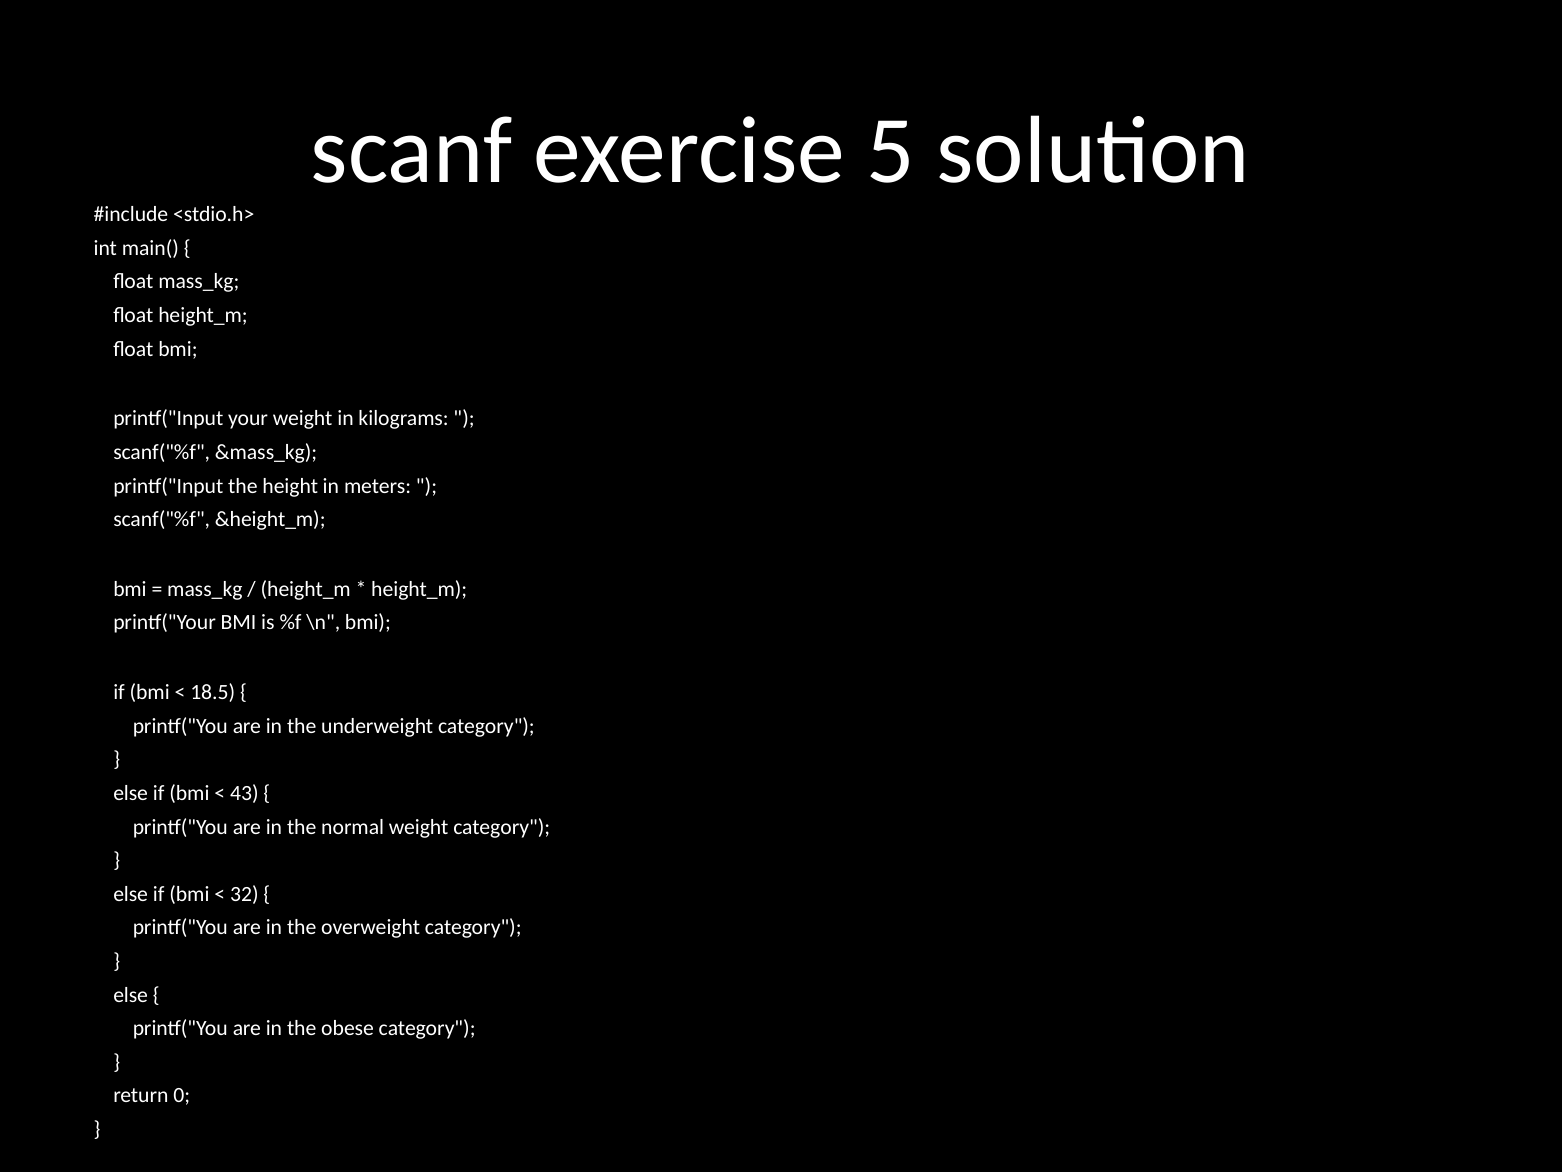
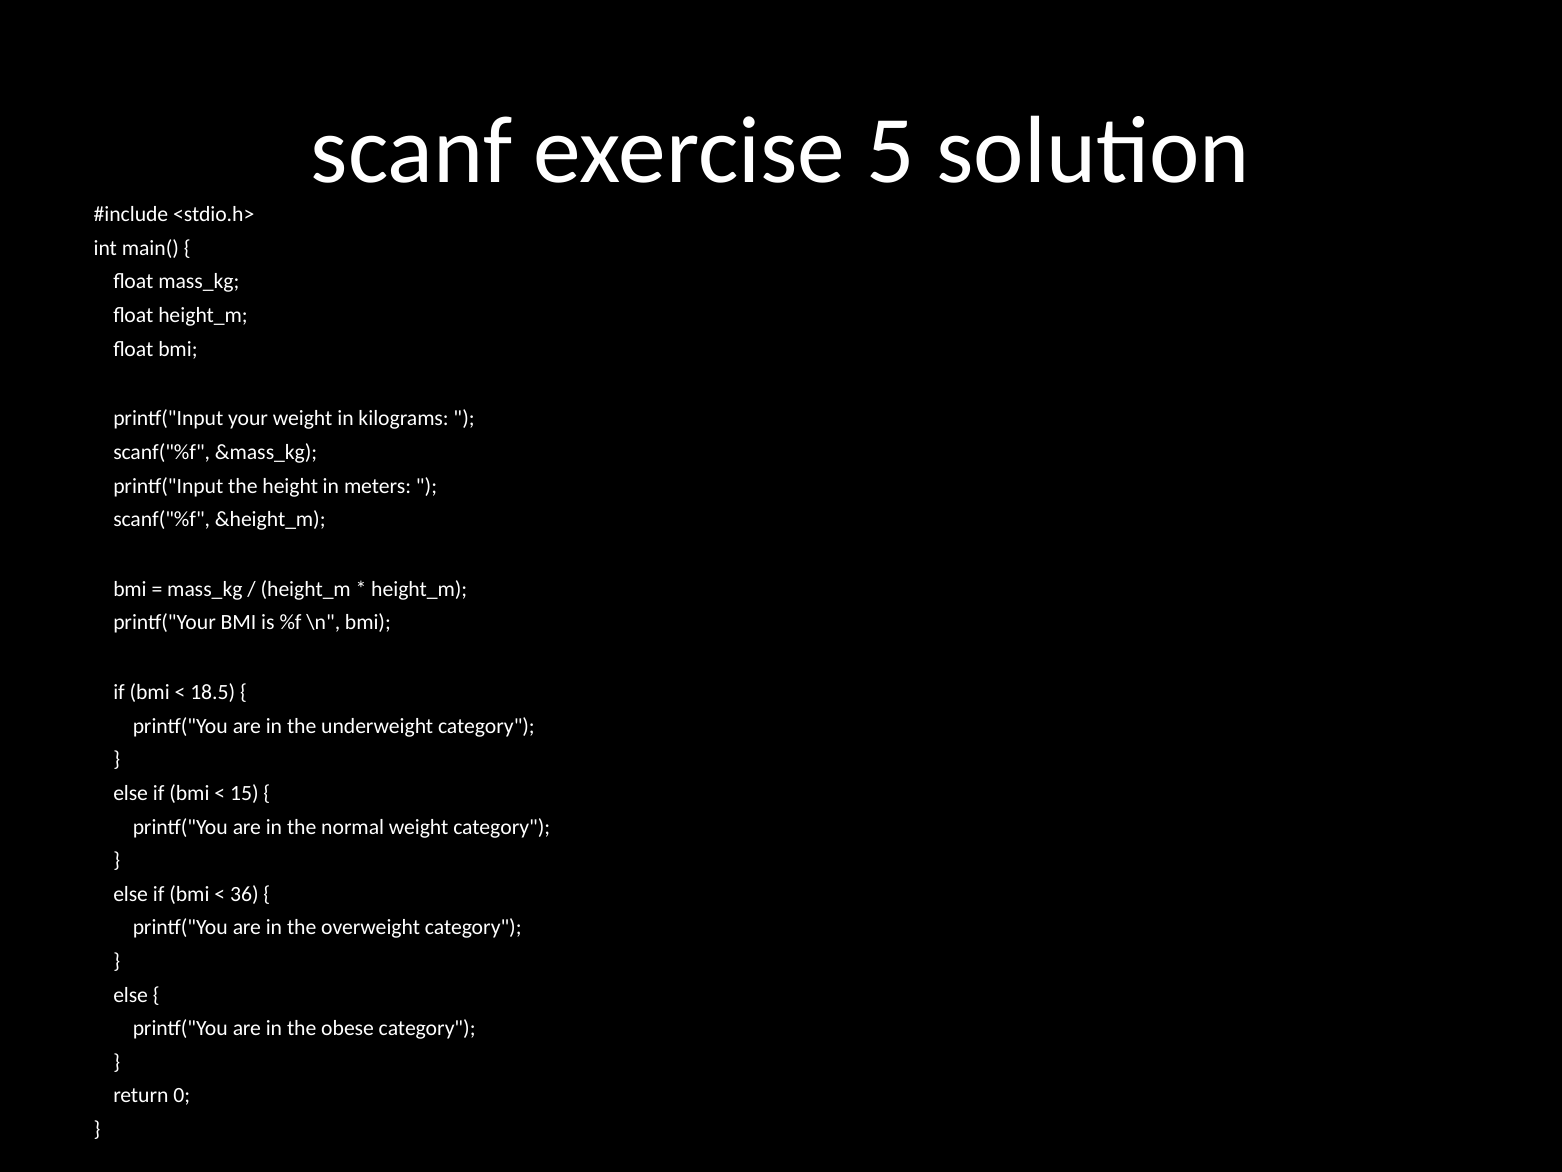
43: 43 -> 15 (244, 793)
32: 32 -> 36 (244, 894)
